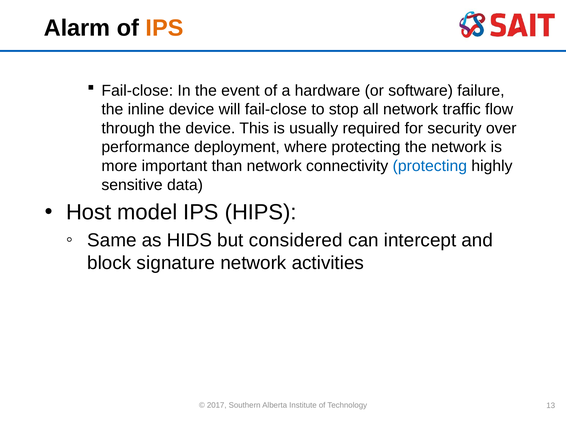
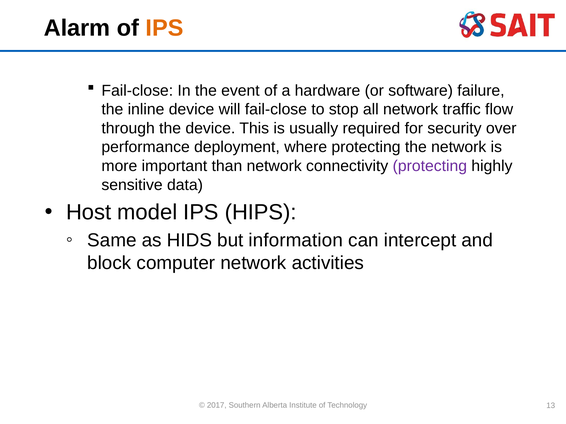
protecting colour: blue -> purple (430, 166)
considered: considered -> information (296, 241)
signature: signature -> computer (176, 263)
